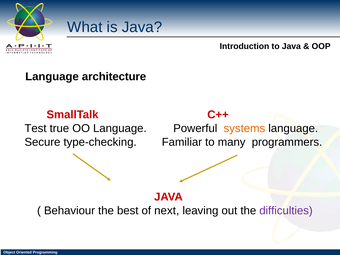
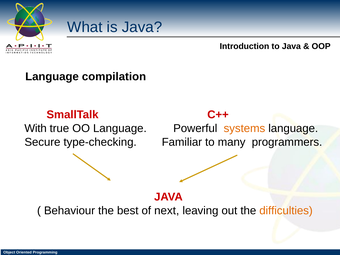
architecture: architecture -> compilation (114, 77)
Test: Test -> With (36, 128)
difficulties colour: purple -> orange (286, 211)
